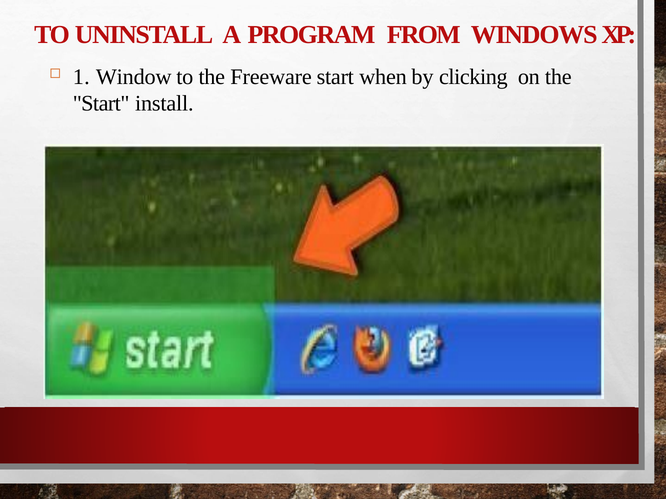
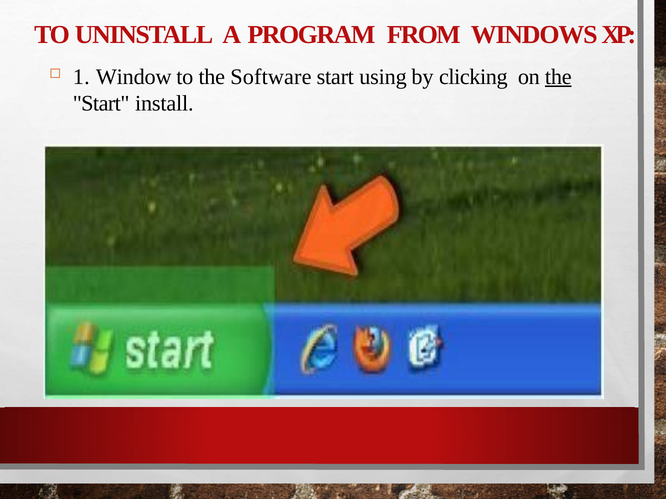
Freeware: Freeware -> Software (271, 77)
when: when -> using (383, 77)
the underline: none -> present (558, 77)
